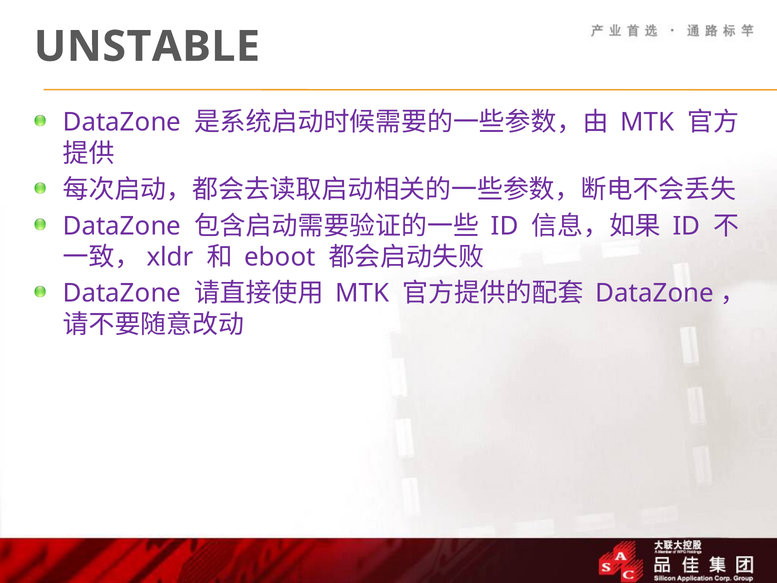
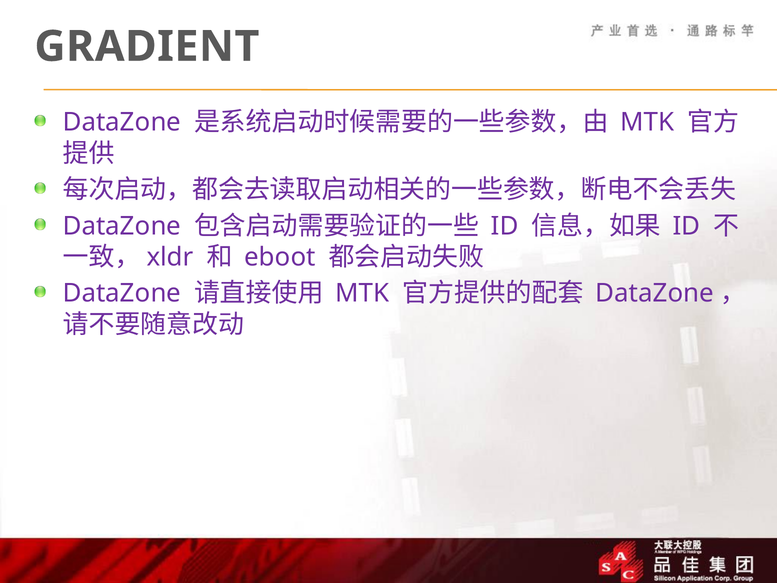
UNSTABLE: UNSTABLE -> GRADIENT (147, 47)
